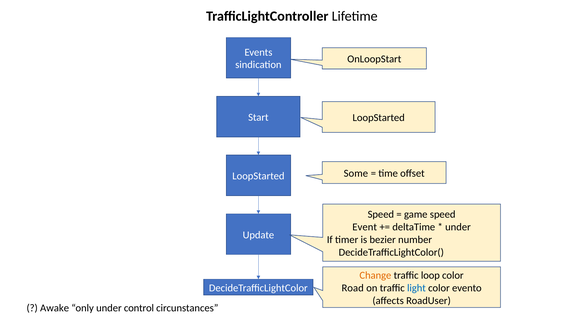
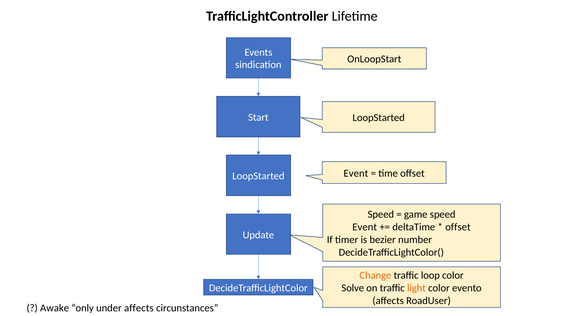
Some: Some -> Event (356, 173)
under: under -> offset (458, 227)
Road: Road -> Solve (353, 288)
light colour: blue -> orange (416, 288)
under control: control -> affects (139, 308)
